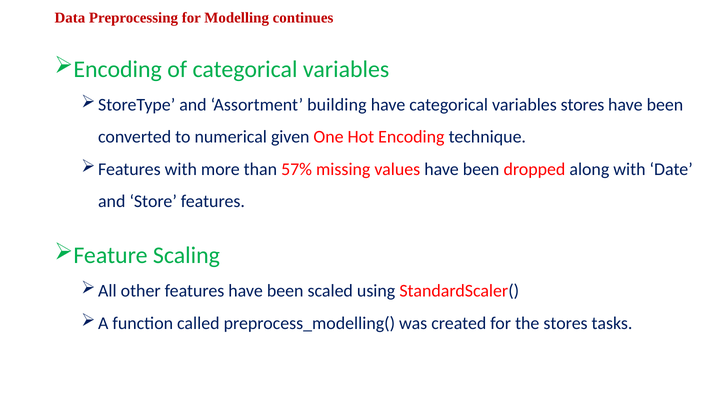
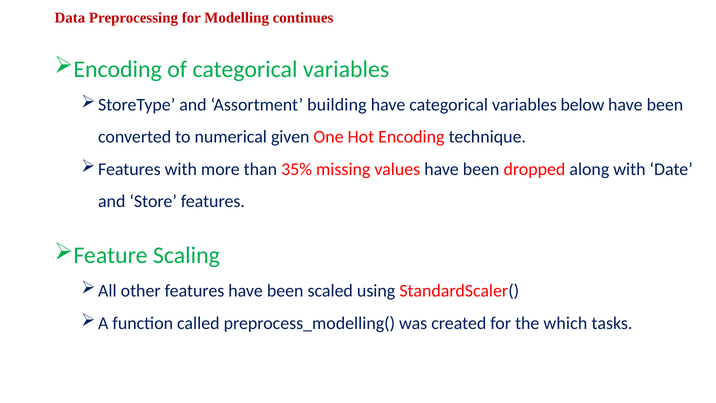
variables stores: stores -> below (583, 105)
57%: 57% -> 35% (297, 169)
the stores: stores -> which (565, 323)
